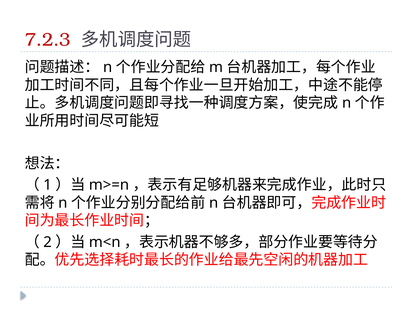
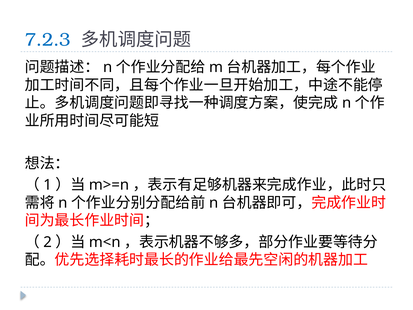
7.2.3 colour: red -> blue (48, 40)
